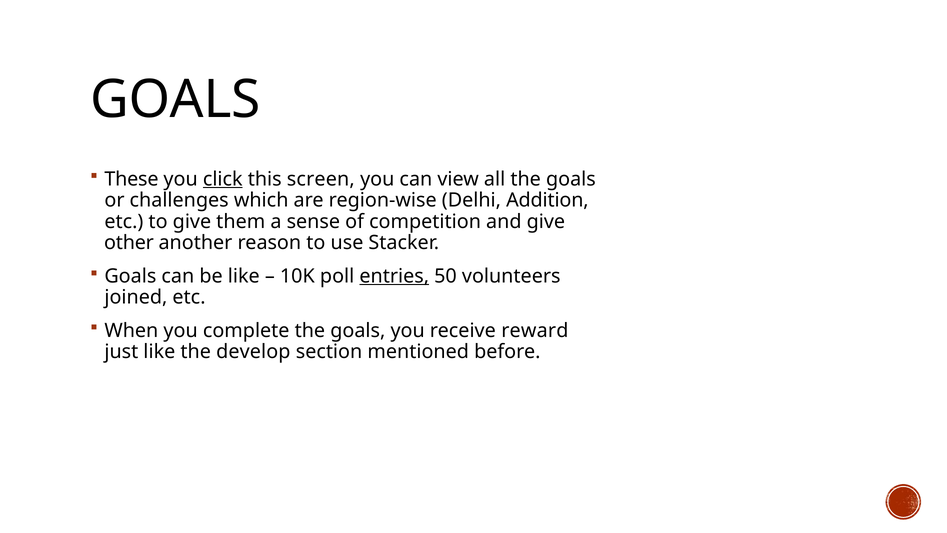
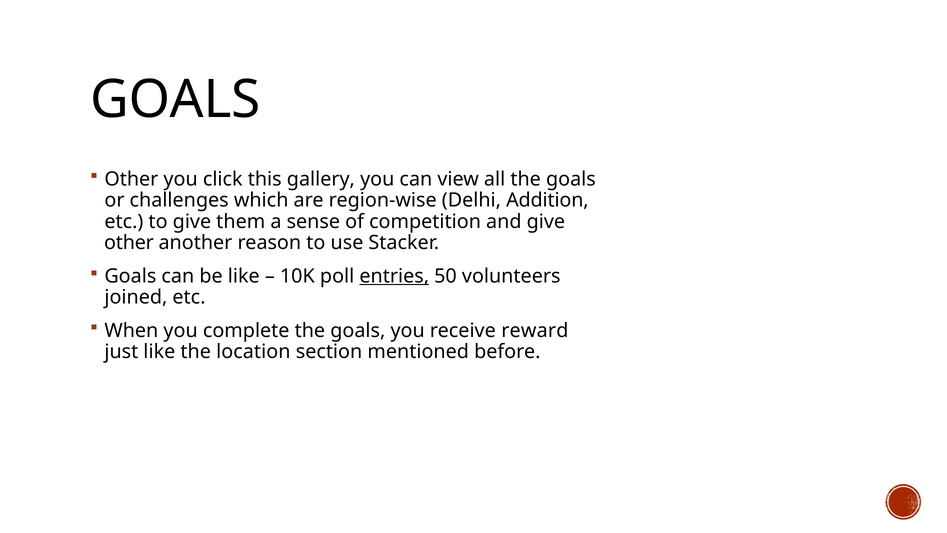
These: These -> Other (131, 179)
click underline: present -> none (223, 179)
screen: screen -> gallery (321, 179)
develop: develop -> location (253, 352)
